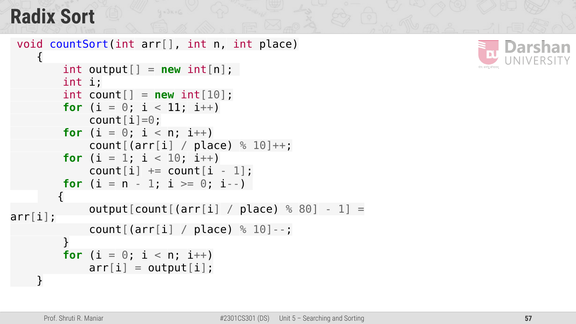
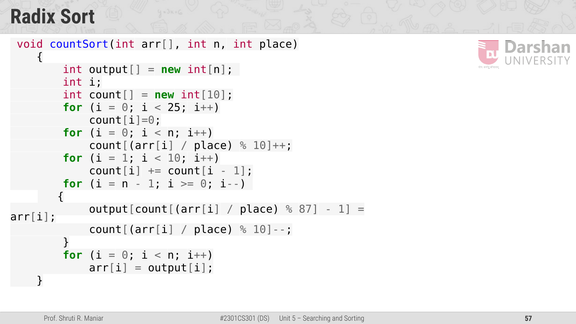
11: 11 -> 25 (177, 108)
80: 80 -> 87 (309, 209)
